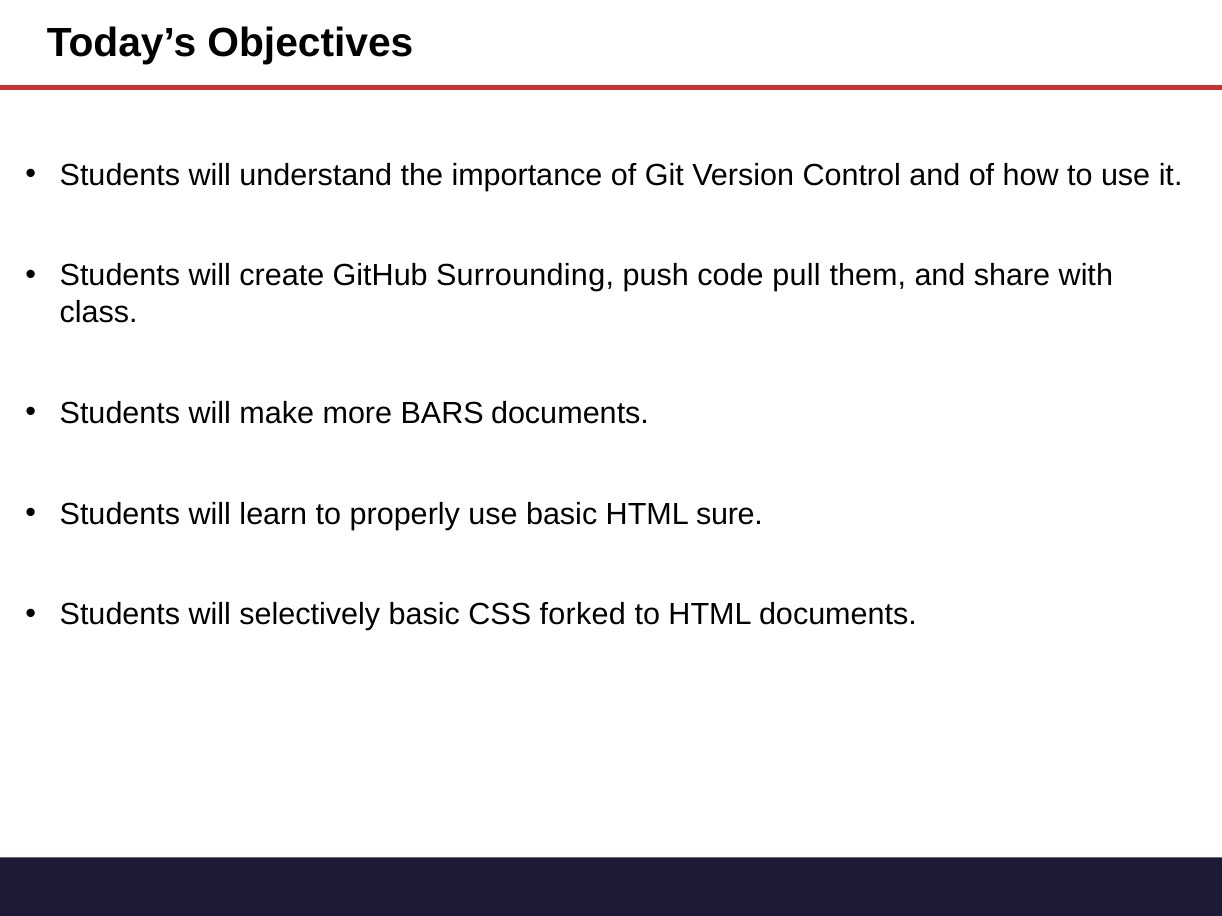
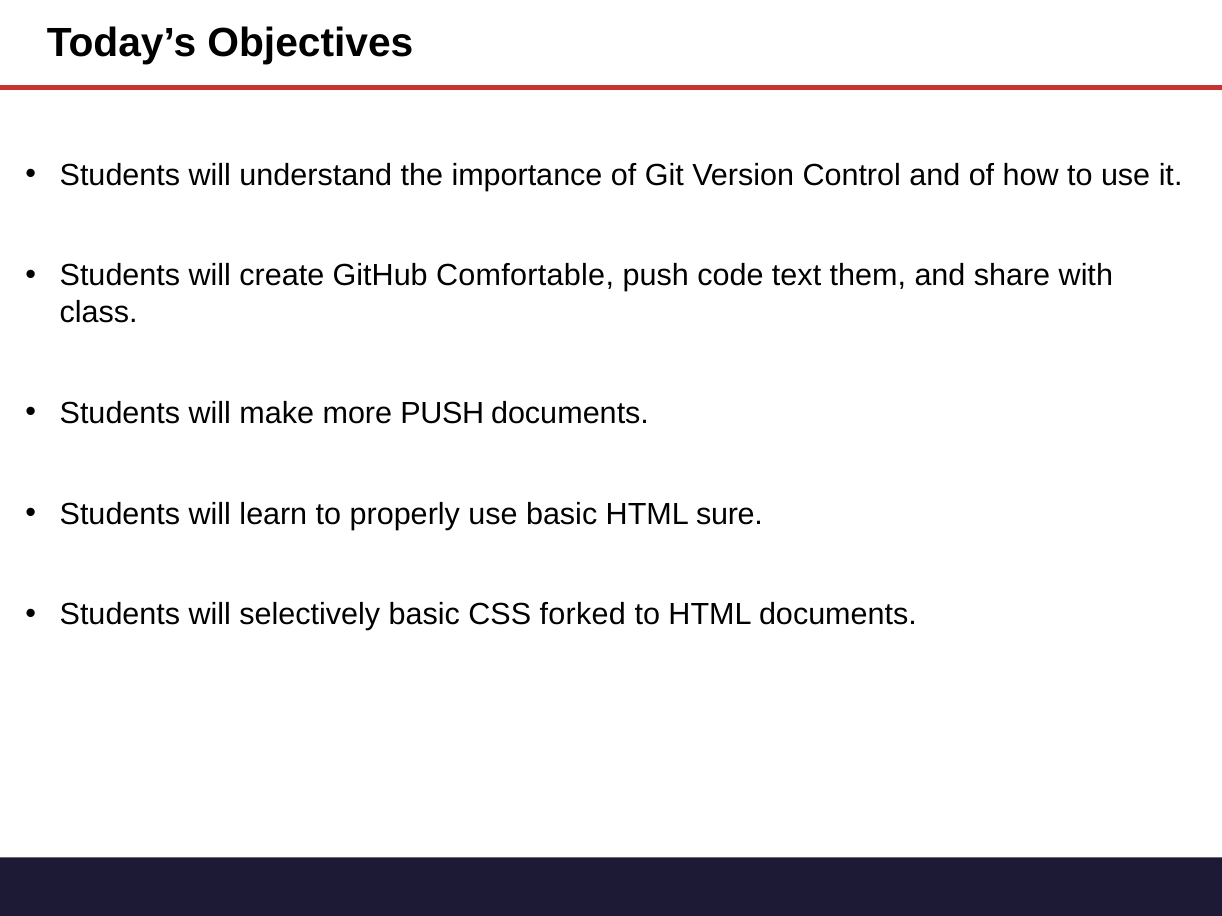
Surrounding: Surrounding -> Comfortable (525, 276)
pull: pull -> text (797, 276)
more BARS: BARS -> PUSH (442, 413)
